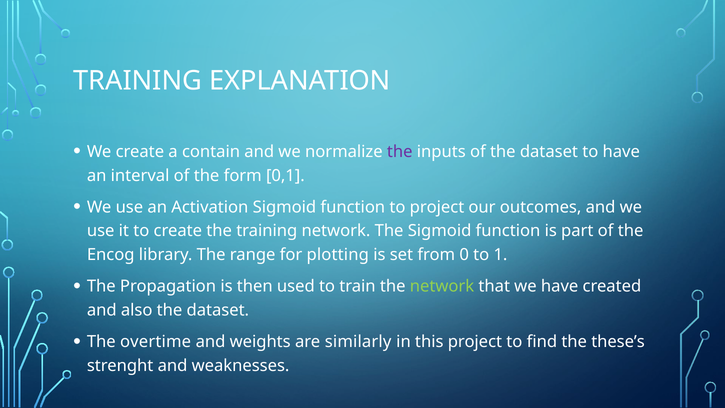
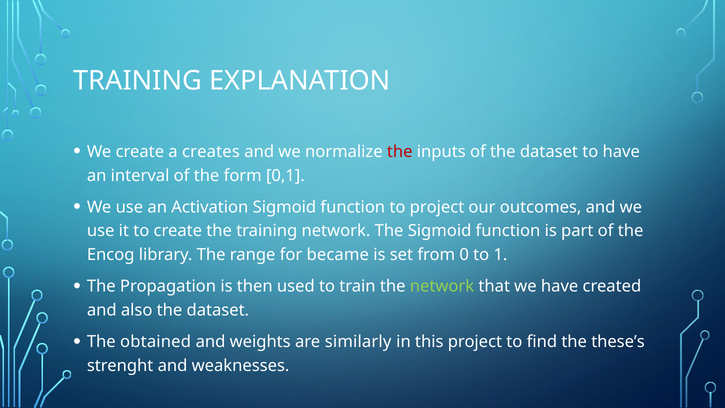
contain: contain -> creates (211, 152)
the colour: purple -> red (400, 152)
plotting: plotting -> became (338, 255)
overtime: overtime -> obtained (156, 342)
